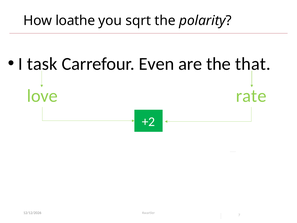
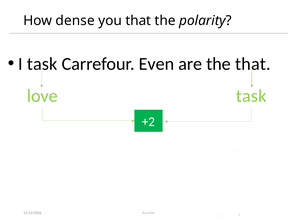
loathe: loathe -> dense (75, 21)
you sqrt: sqrt -> that (138, 21)
love rate: rate -> task (251, 96)
